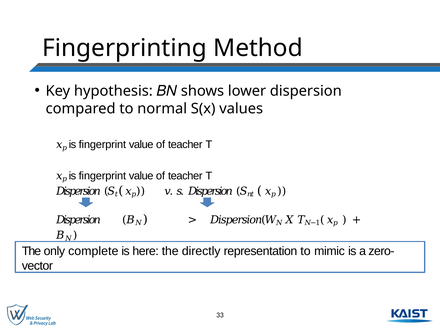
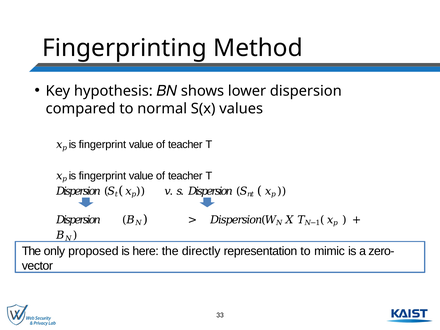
complete: complete -> proposed (93, 251)
